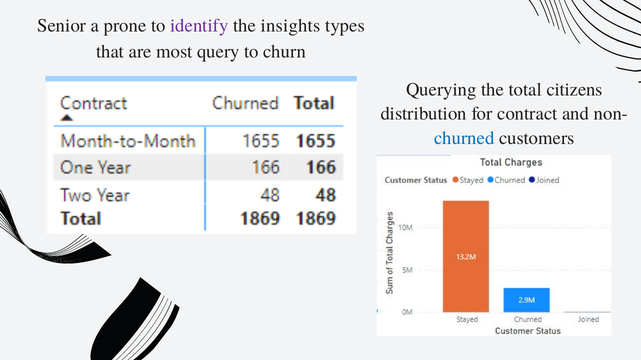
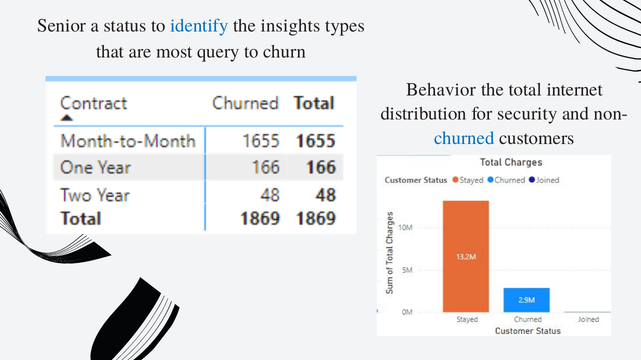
prone: prone -> status (125, 25)
identify colour: purple -> blue (199, 25)
Querying: Querying -> Behavior (441, 90)
citizens: citizens -> internet (575, 90)
contract: contract -> security (527, 114)
